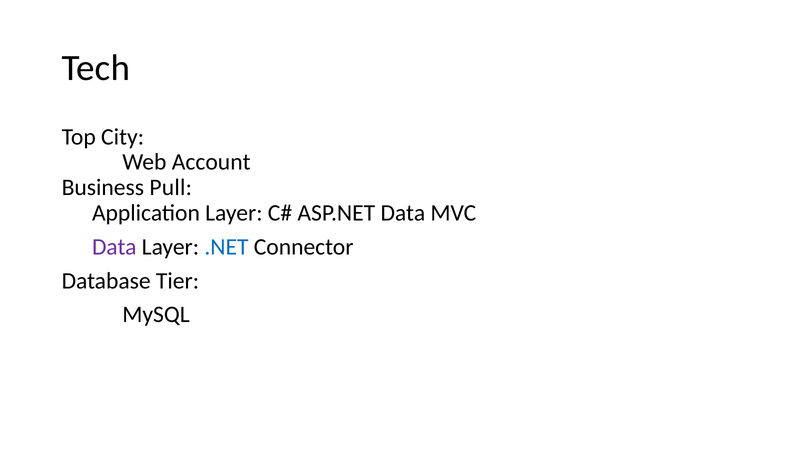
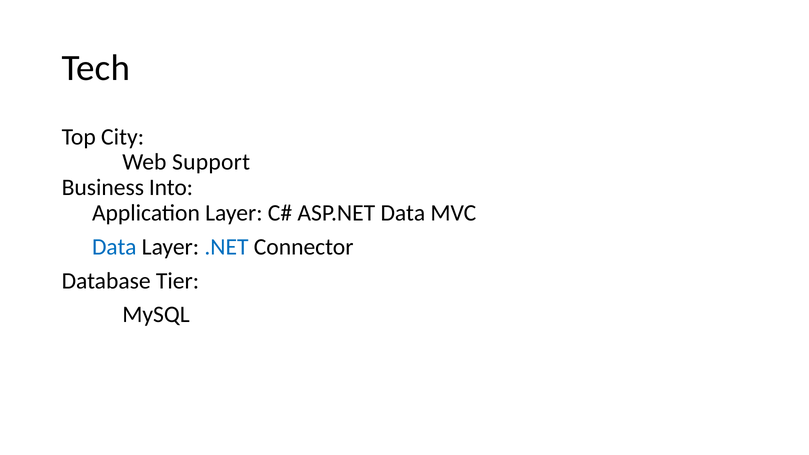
Account: Account -> Support (211, 162)
Pull: Pull -> Into (171, 188)
Data colour: purple -> blue (114, 247)
